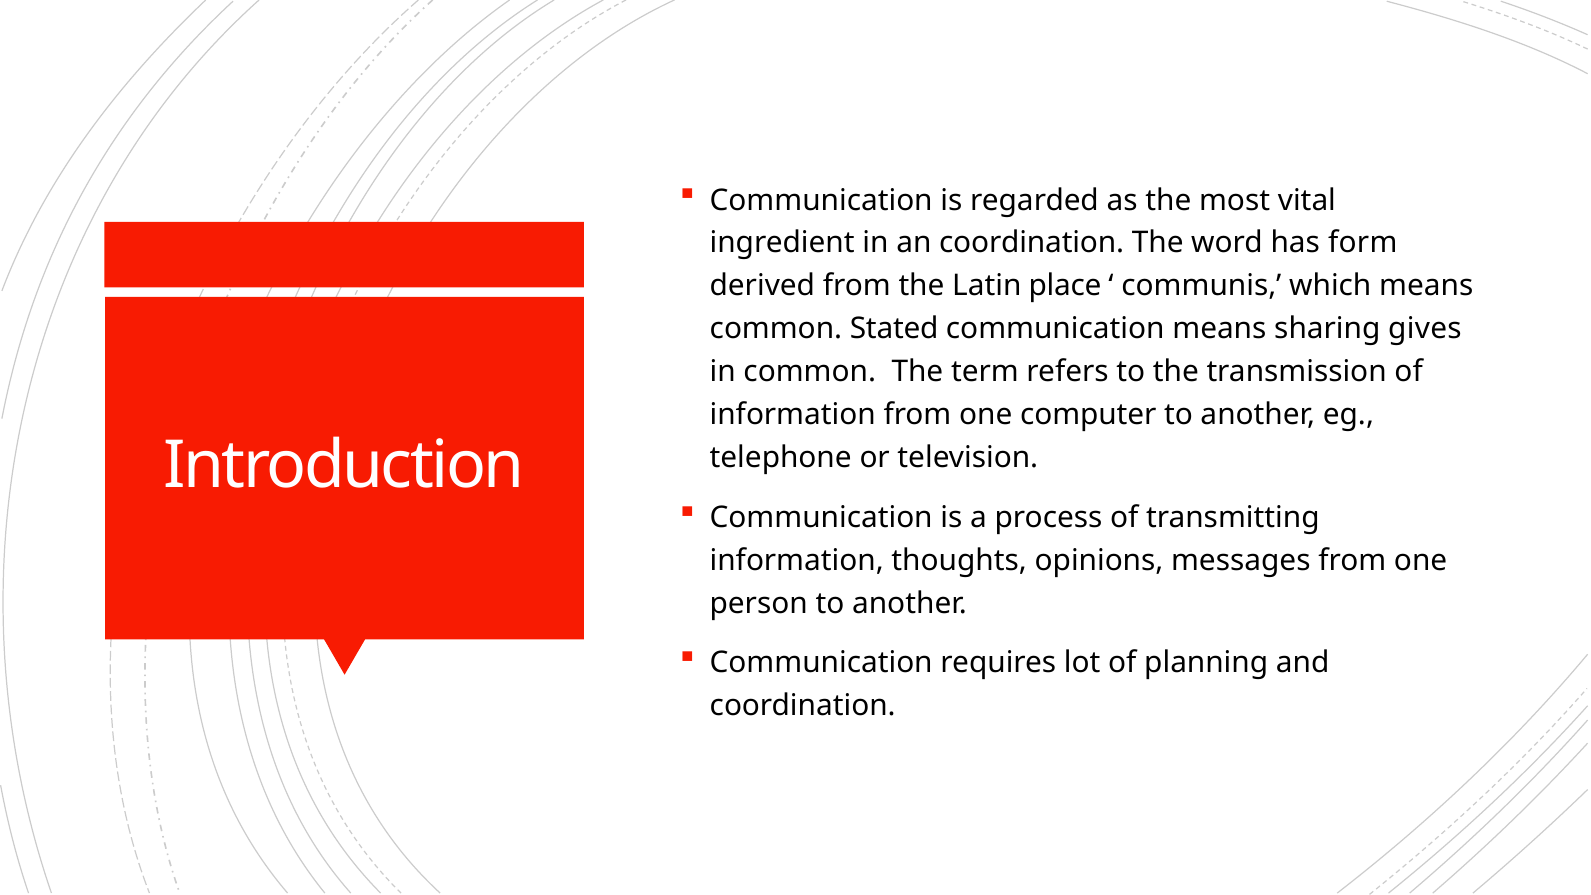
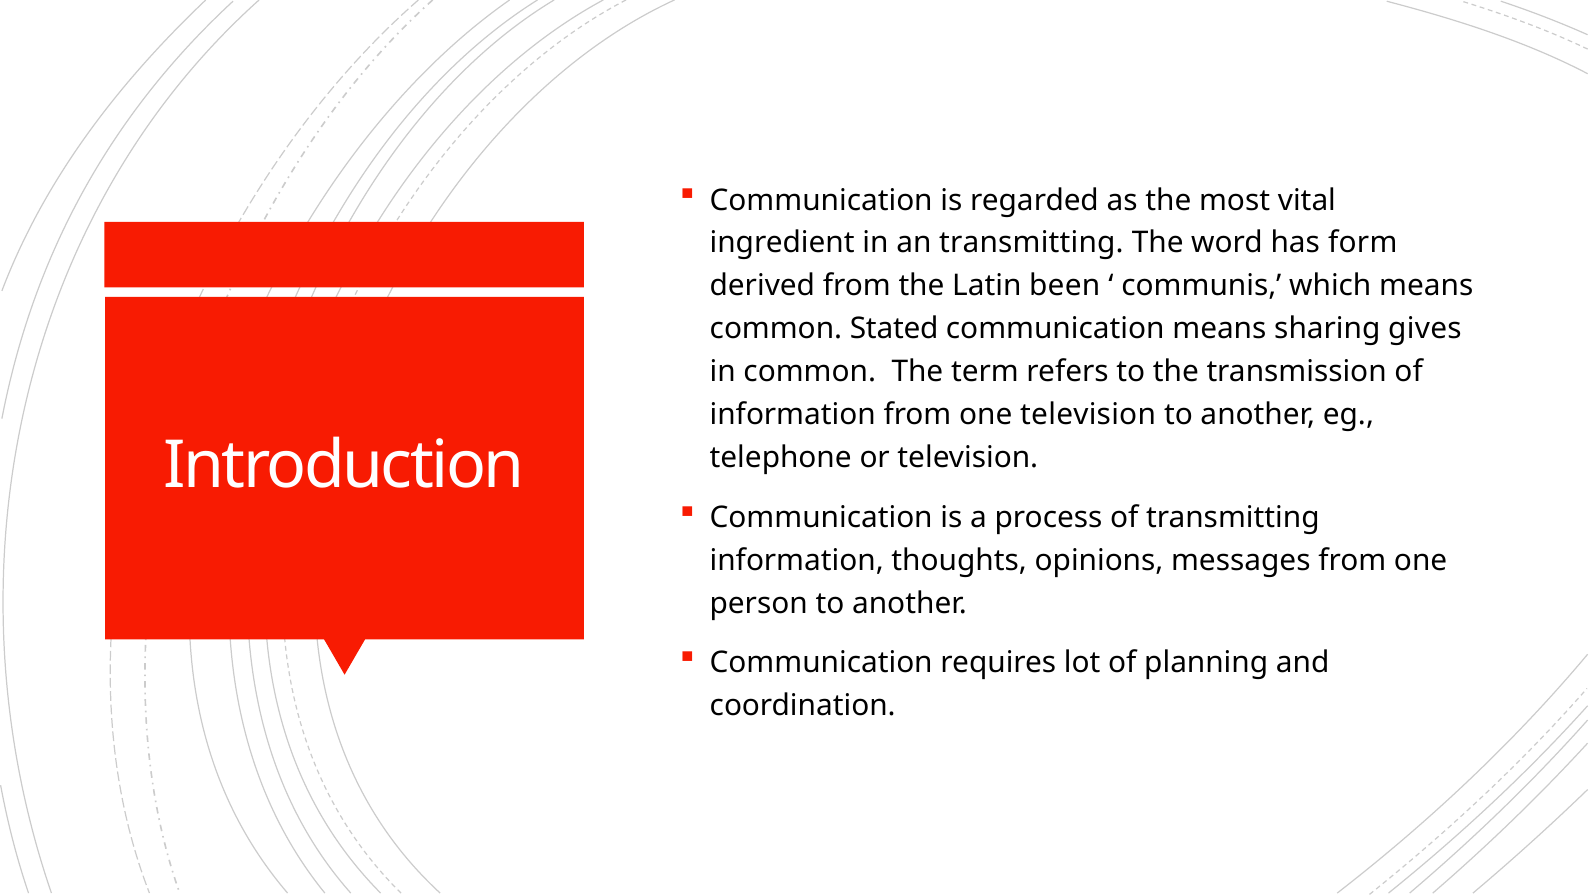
an coordination: coordination -> transmitting (1031, 243)
place: place -> been (1065, 286)
one computer: computer -> television (1088, 415)
